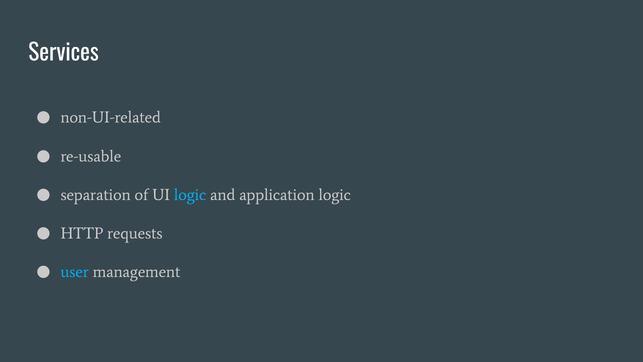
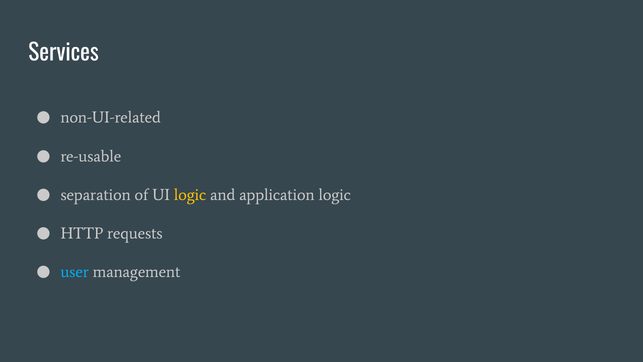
logic colour: light blue -> yellow (190, 195)
